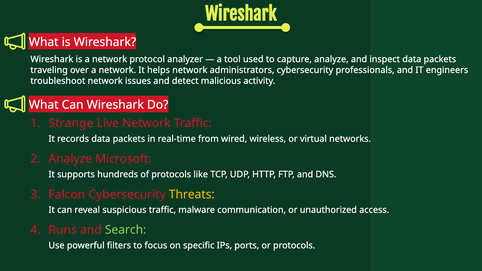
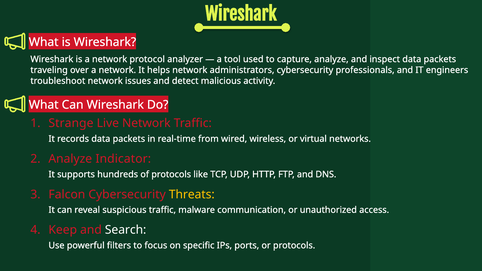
Microsoft: Microsoft -> Indicator (123, 159)
Runs: Runs -> Keep (63, 230)
Search colour: light green -> white (126, 230)
